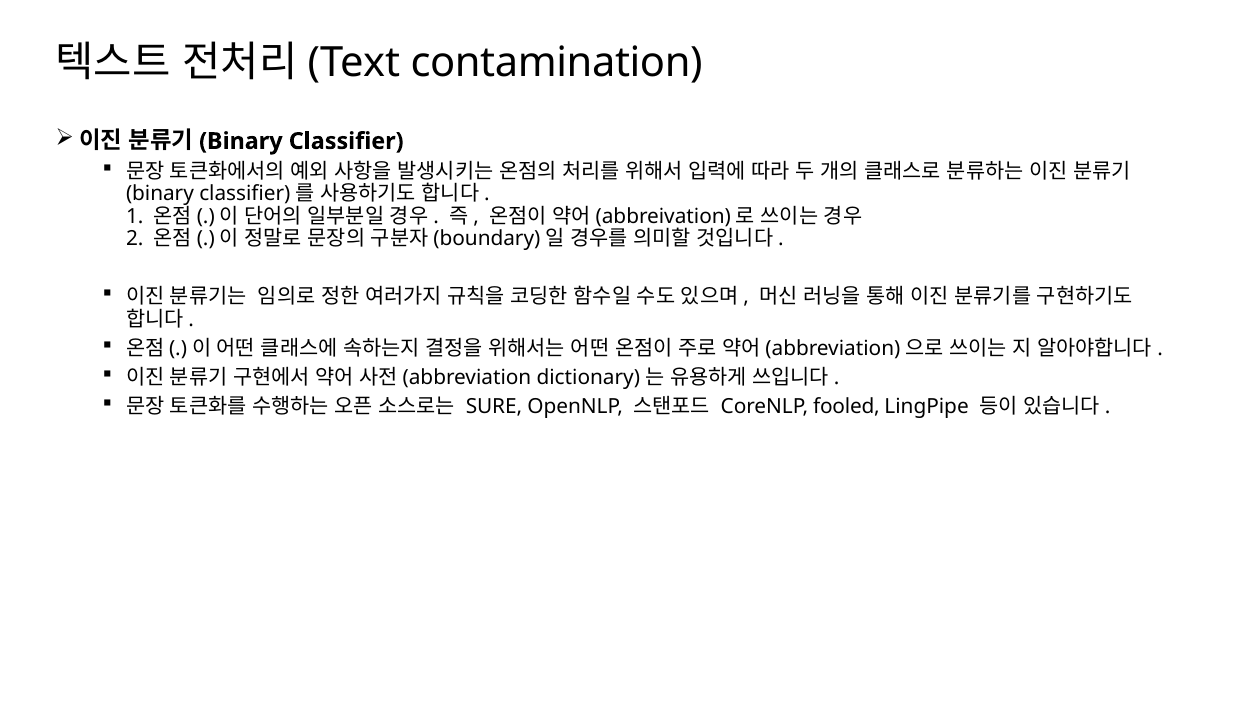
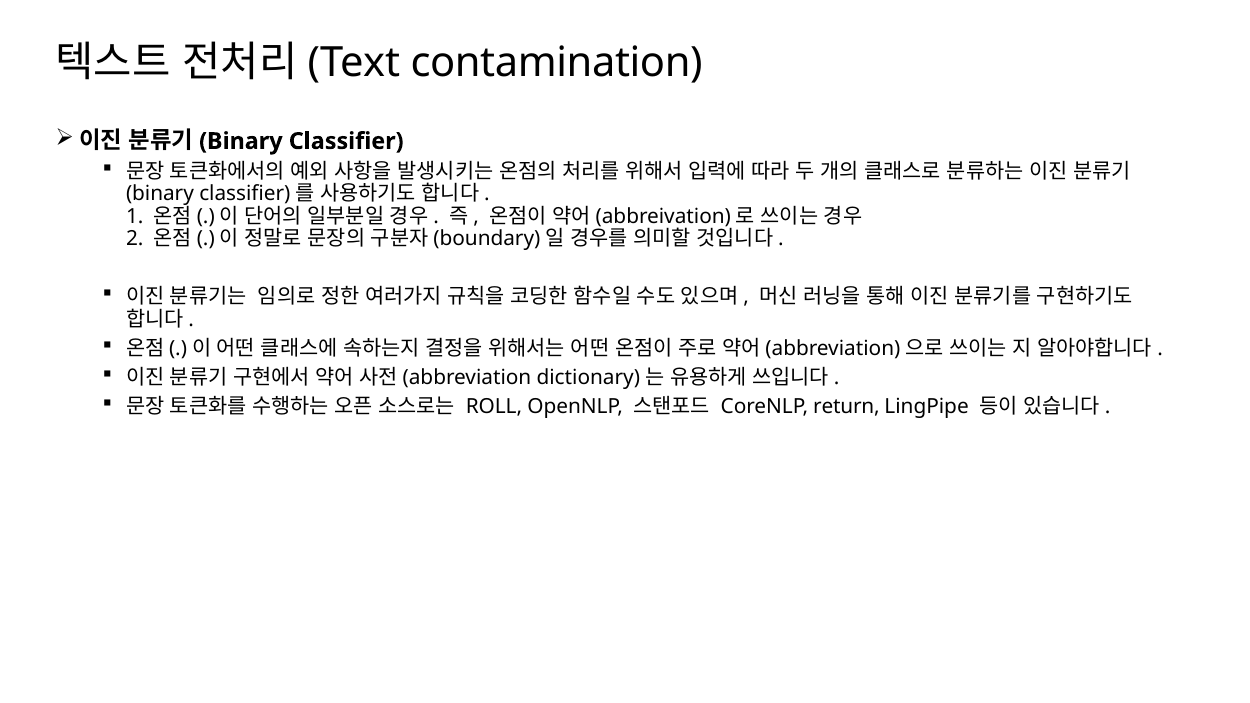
SURE: SURE -> ROLL (494, 406)
fooled: fooled -> return (846, 406)
